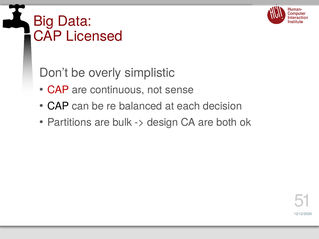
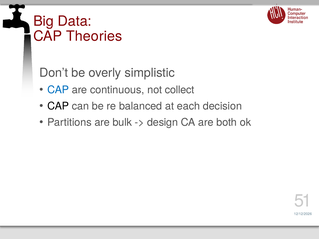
Licensed: Licensed -> Theories (94, 36)
CAP colour: red -> blue (58, 90)
sense: sense -> collect (180, 90)
